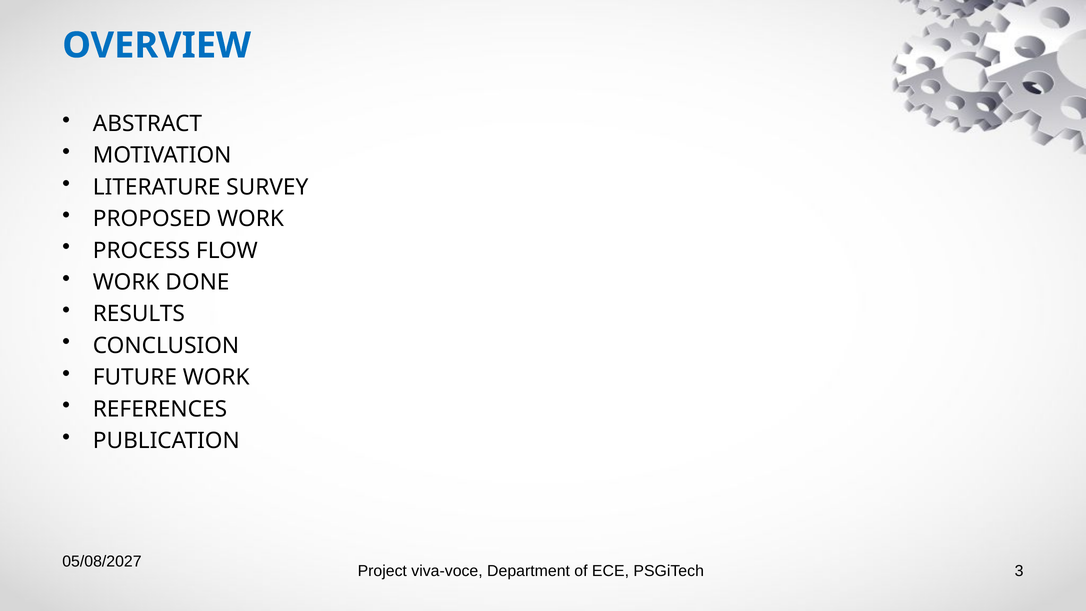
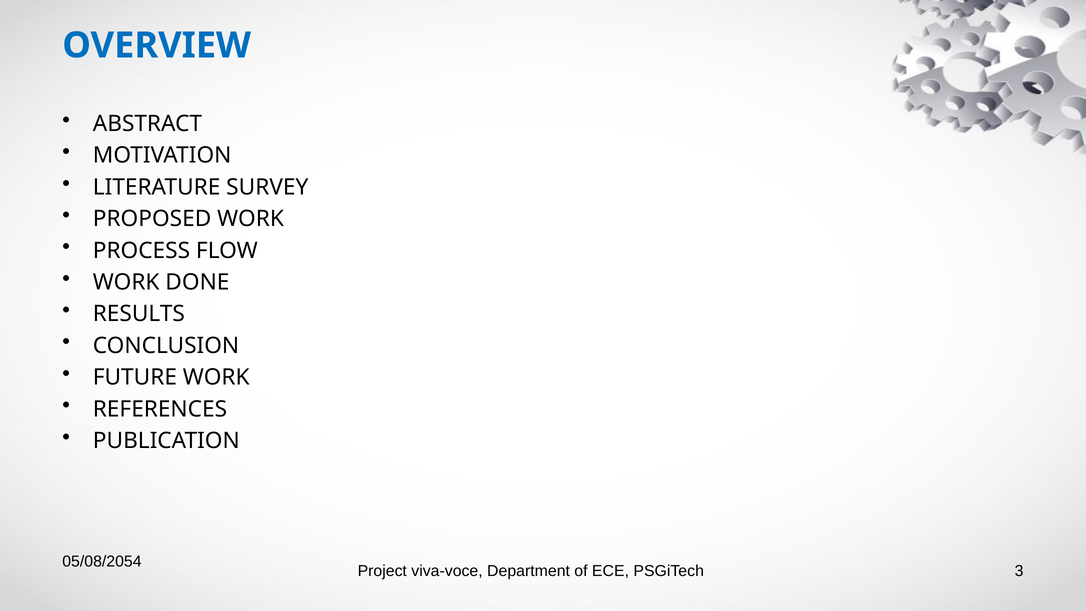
05/08/2027: 05/08/2027 -> 05/08/2054 (102, 561)
